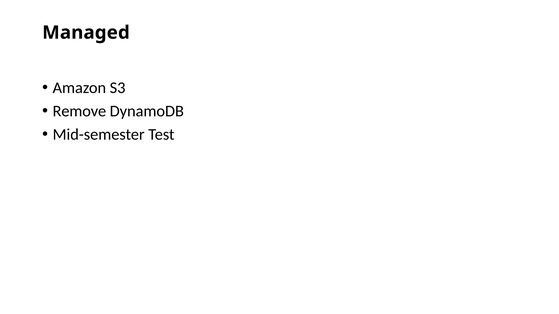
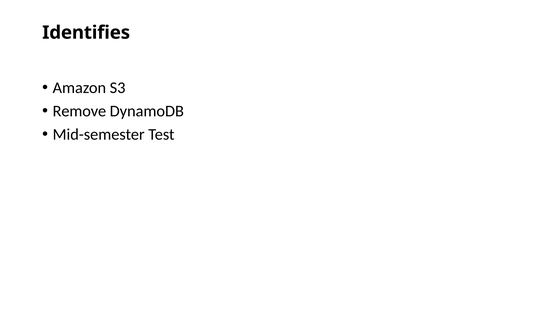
Managed: Managed -> Identifies (86, 33)
